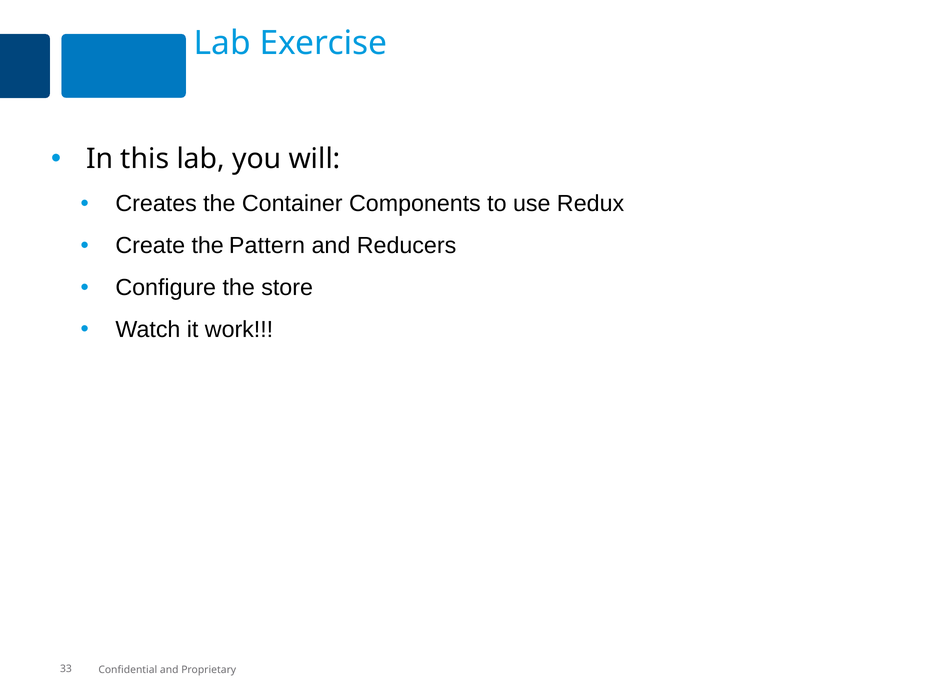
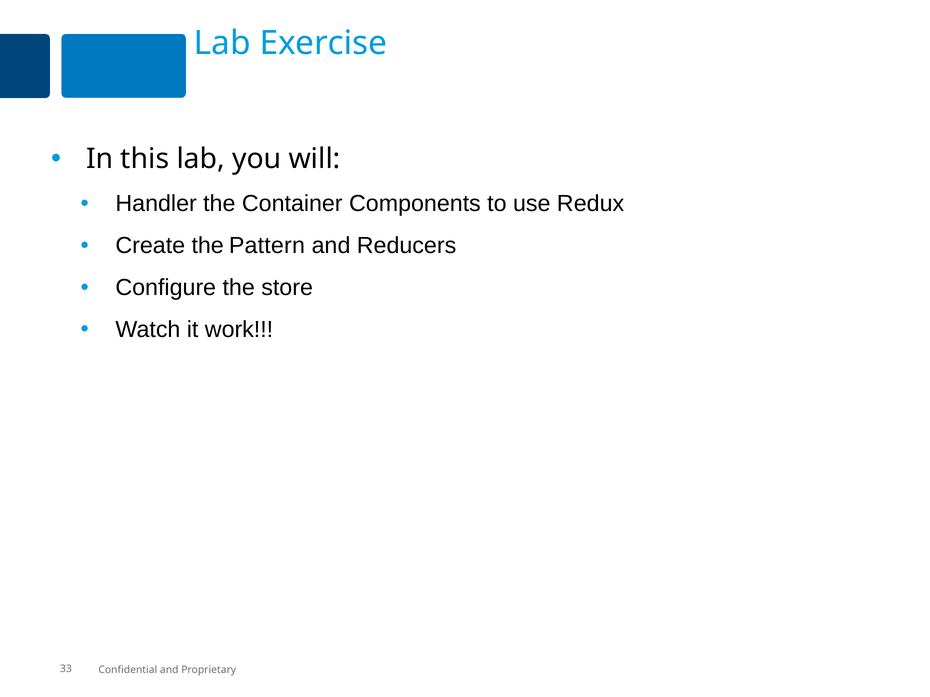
Creates: Creates -> Handler (156, 204)
